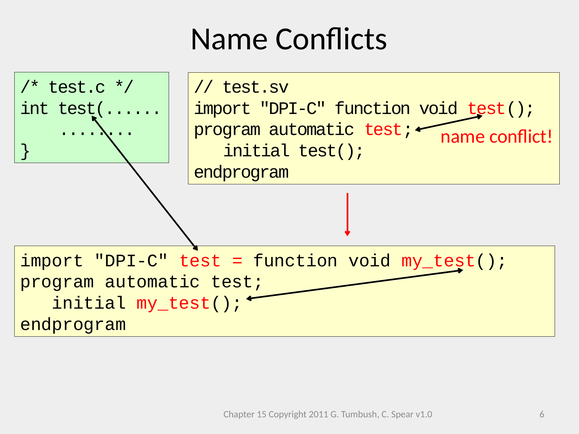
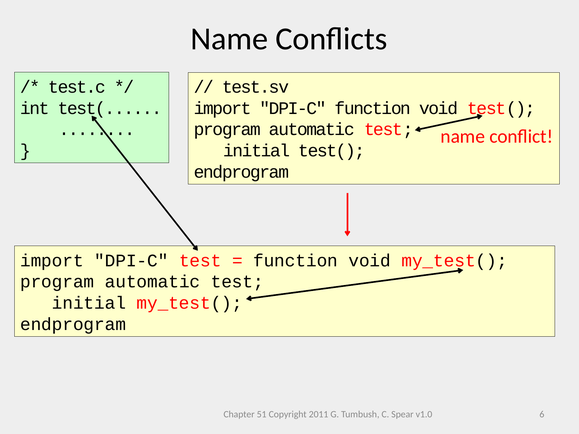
15: 15 -> 51 (262, 415)
